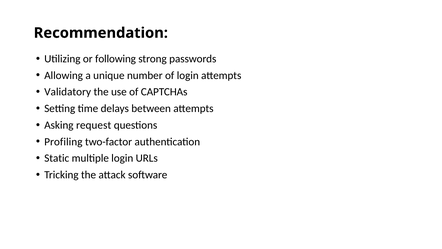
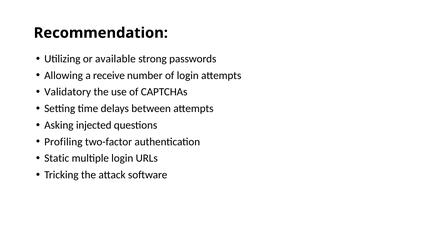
following: following -> available (115, 59)
unique: unique -> receive (109, 75)
request: request -> injected (94, 125)
